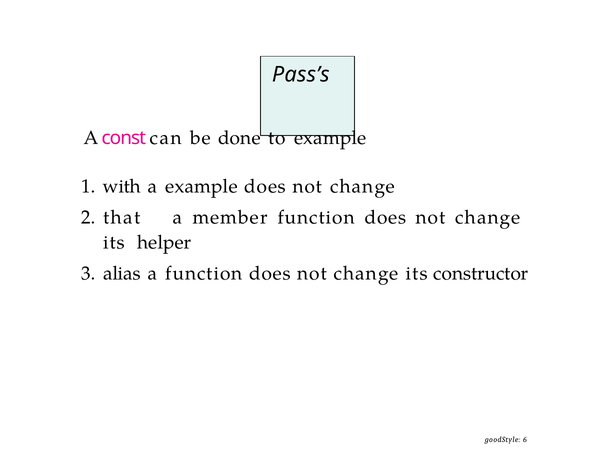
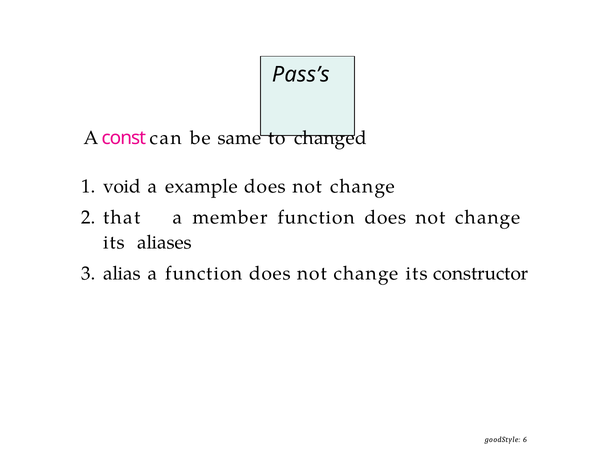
done: done -> same (239, 138)
to example: example -> changed (330, 138)
with: with -> void (122, 187)
helper: helper -> aliases (164, 243)
